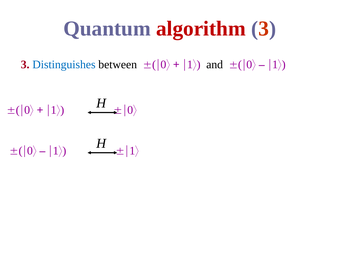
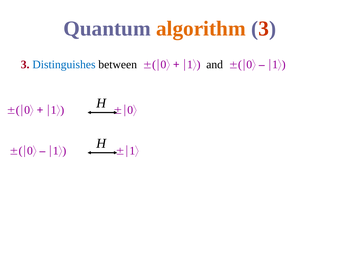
algorithm colour: red -> orange (201, 29)
